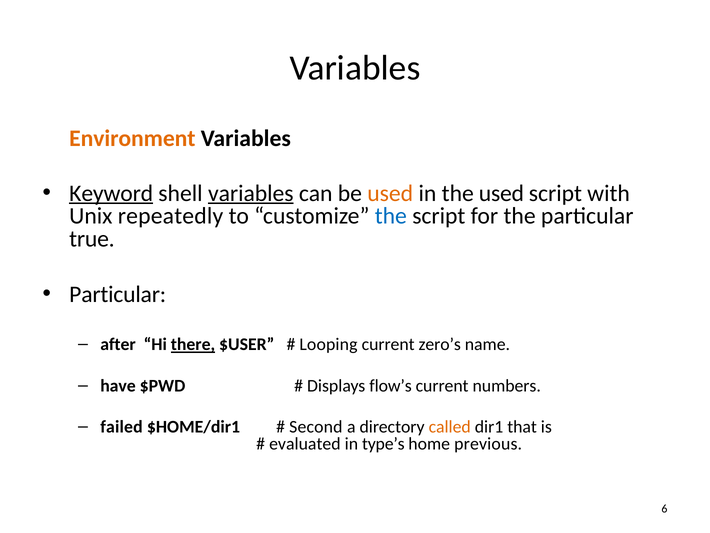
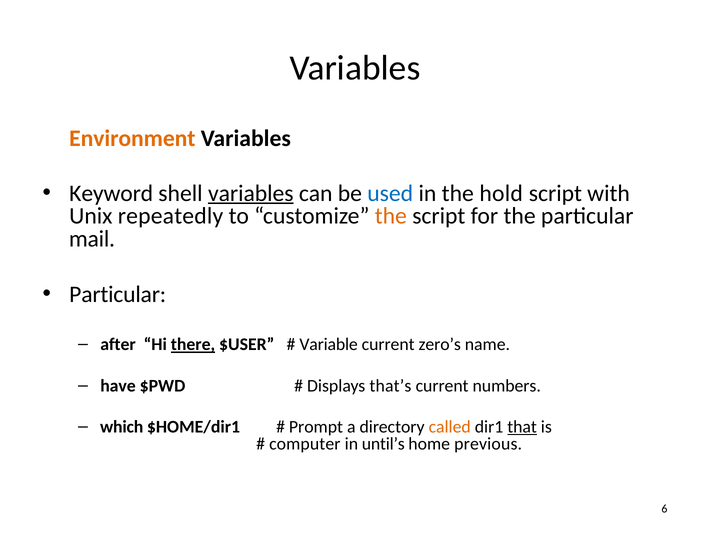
Keyword underline: present -> none (111, 193)
used colour: orange -> blue (390, 193)
the used: used -> hold (501, 193)
the colour: blue -> orange (391, 216)
true: true -> mail (92, 238)
Looping: Looping -> Variable (329, 344)
flow’s: flow’s -> that’s (390, 385)
failed: failed -> which (122, 427)
Second: Second -> Prompt (316, 427)
that underline: none -> present (522, 427)
evaluated: evaluated -> computer (305, 444)
type’s: type’s -> until’s (383, 444)
